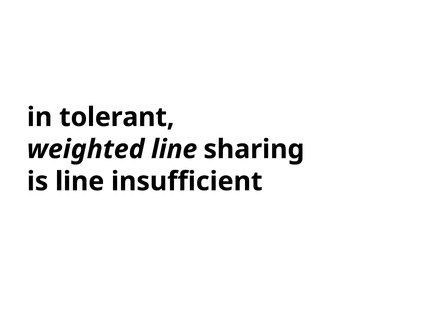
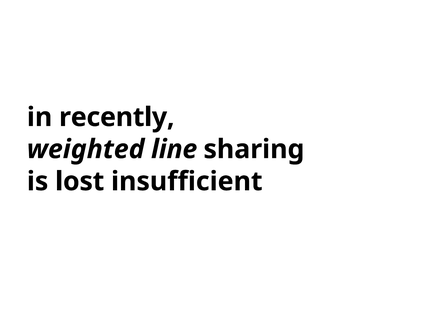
tolerant: tolerant -> recently (117, 117)
is line: line -> lost (80, 181)
